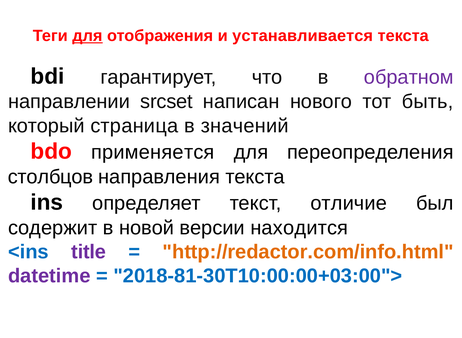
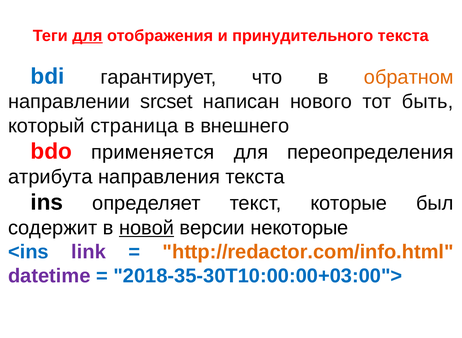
устанавливается: устанавливается -> принудительного (303, 36)
bdi colour: black -> blue (48, 76)
обратном colour: purple -> orange (409, 77)
значений: значений -> внешнего (245, 126)
столбцов: столбцов -> атрибута (50, 177)
отличие: отличие -> которые (349, 204)
новой underline: none -> present (147, 228)
находится: находится -> некоторые (299, 228)
title: title -> link (89, 252)
2018-81-30T10:00:00+03:00">: 2018-81-30T10:00:00+03:00"> -> 2018-35-30T10:00:00+03:00"> (258, 276)
